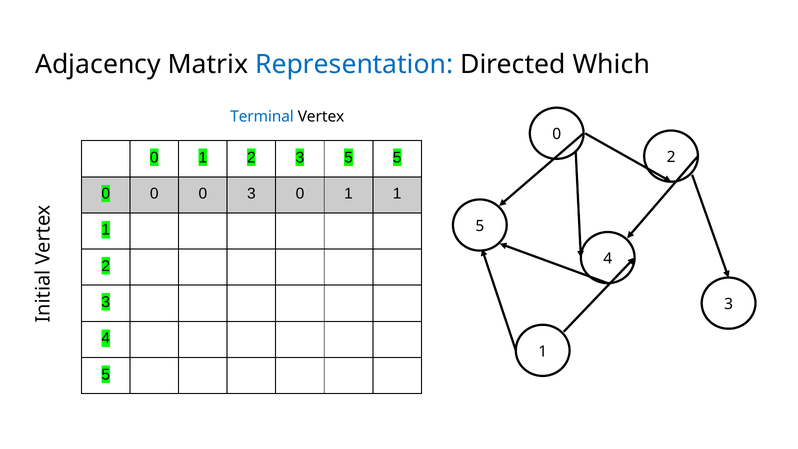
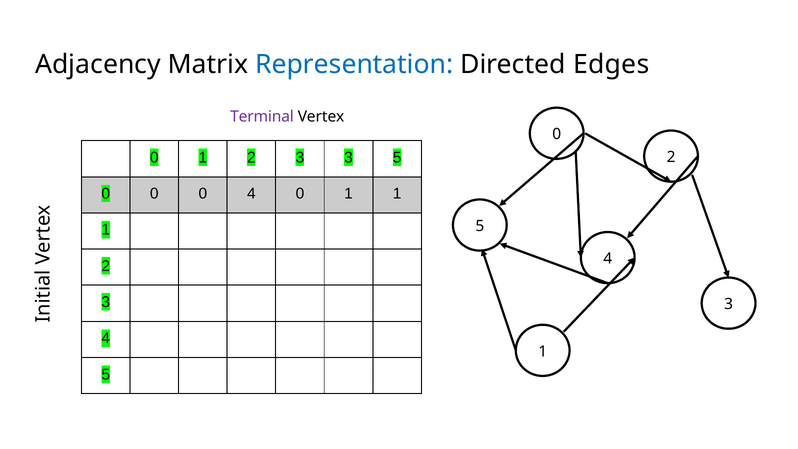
Which: Which -> Edges (611, 65)
Terminal colour: blue -> purple (262, 117)
3 5: 5 -> 3 (349, 158)
0 3: 3 -> 4 (251, 194)
